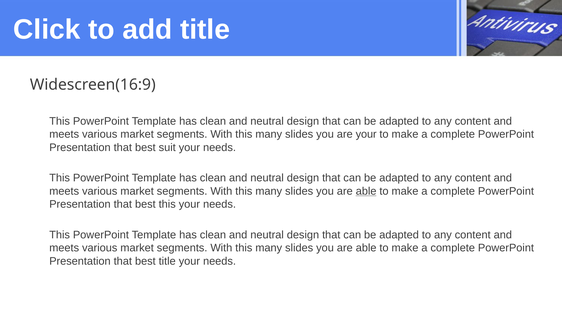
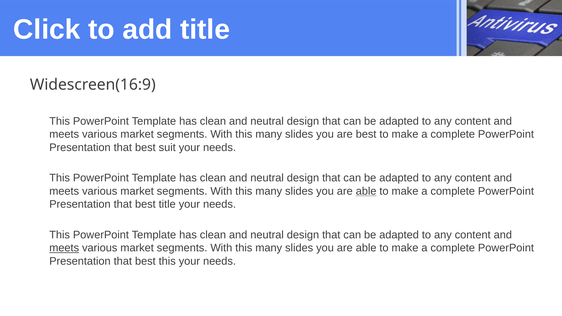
are your: your -> best (366, 134)
best this: this -> title (167, 204)
meets underline: none -> present (64, 248)
best title: title -> this (167, 261)
